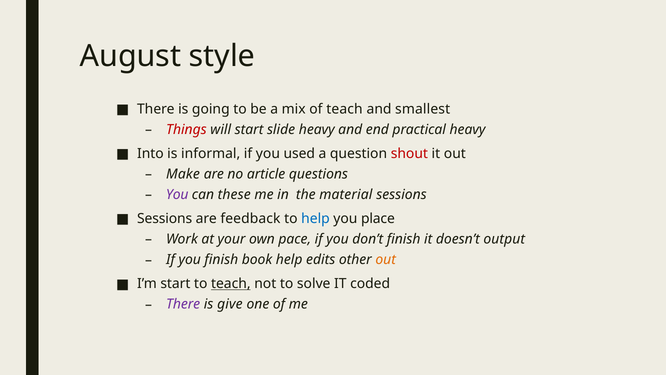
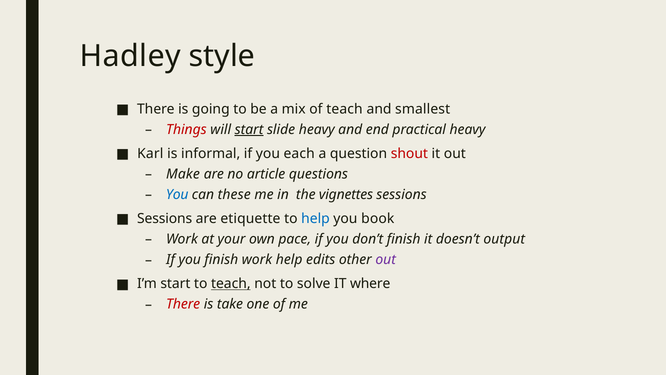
August: August -> Hadley (130, 56)
start underline: none -> present (249, 129)
Into: Into -> Karl (150, 153)
used: used -> each (299, 153)
You colour: purple -> blue (177, 194)
material: material -> vignettes (346, 194)
feedback: feedback -> etiquette (250, 218)
place: place -> book (378, 218)
finish book: book -> work (257, 259)
out colour: orange -> purple (386, 259)
coded: coded -> where (370, 283)
There colour: purple -> red (183, 304)
give: give -> take (230, 304)
